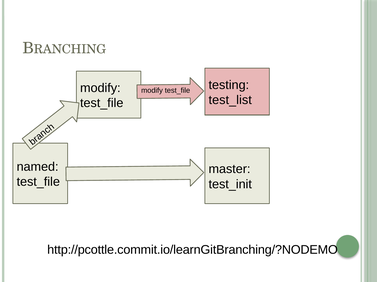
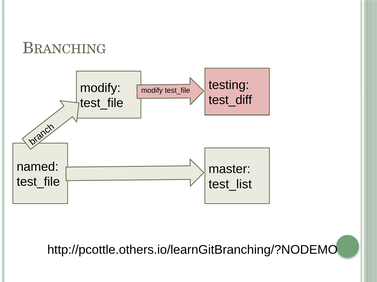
test_list: test_list -> test_diff (230, 100)
test_init: test_init -> test_list (230, 185)
http://pcottle.commit.io/learnGitBranching/?NODEMO: http://pcottle.commit.io/learnGitBranching/?NODEMO -> http://pcottle.others.io/learnGitBranching/?NODEMO (192, 250)
